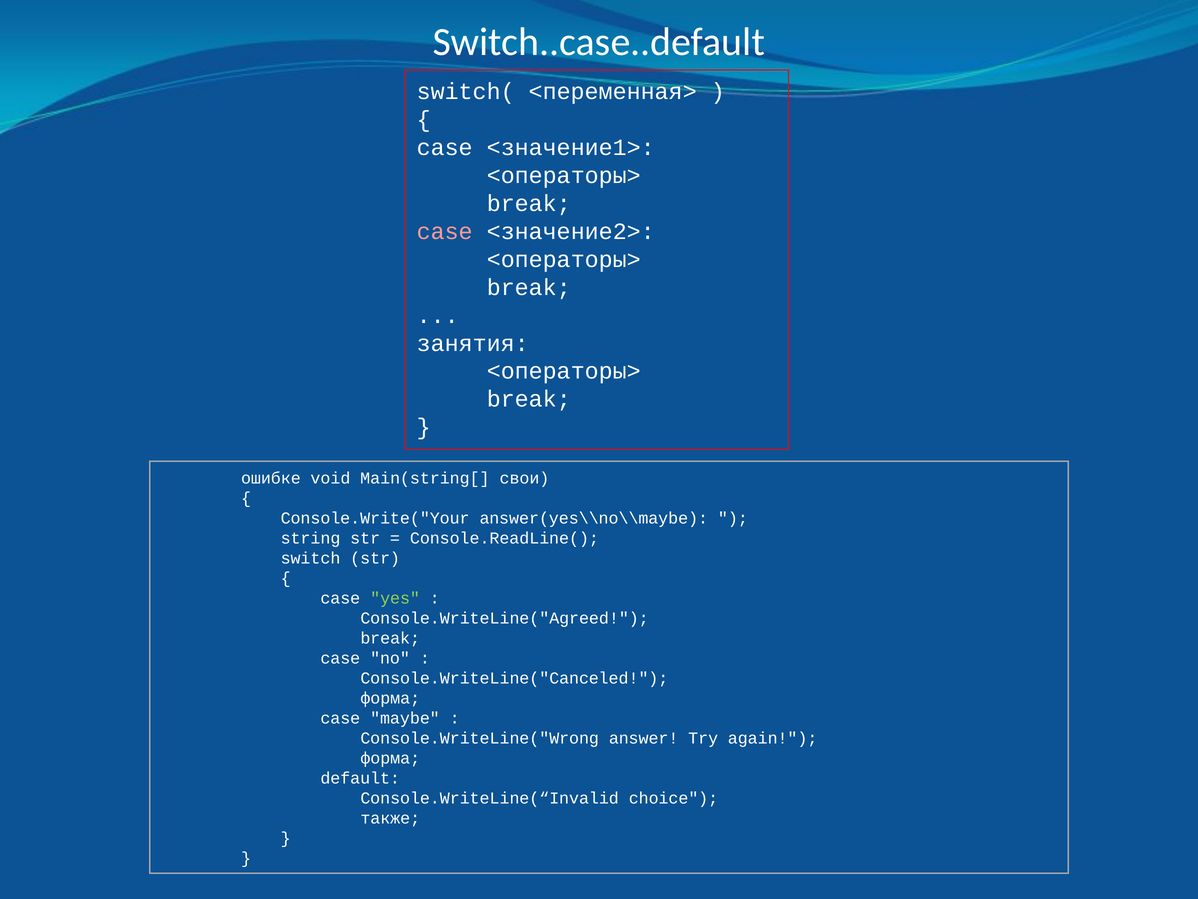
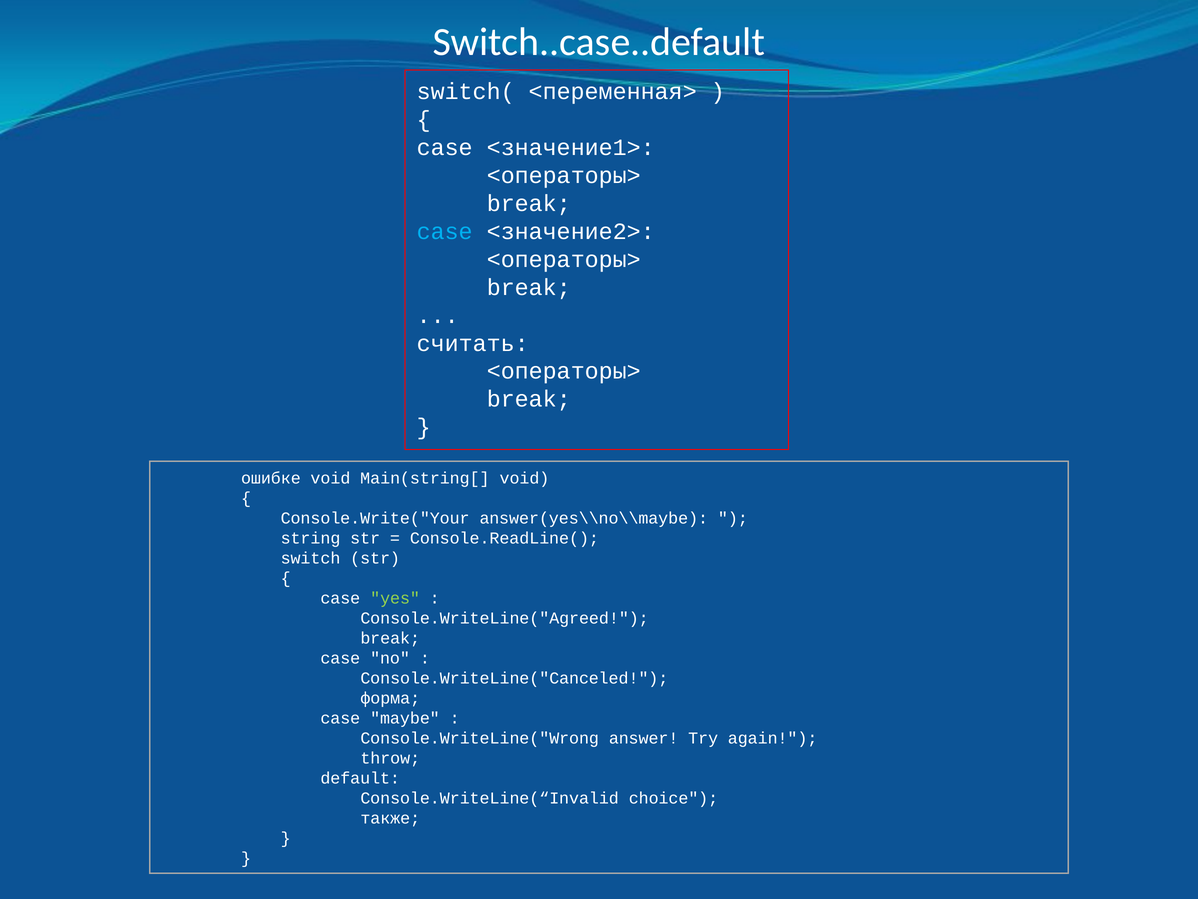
case colour: pink -> light blue (445, 231)
занятия: занятия -> считать (473, 343)
Main(string[ свои: свои -> void (524, 478)
форма: форма -> throw (390, 758)
